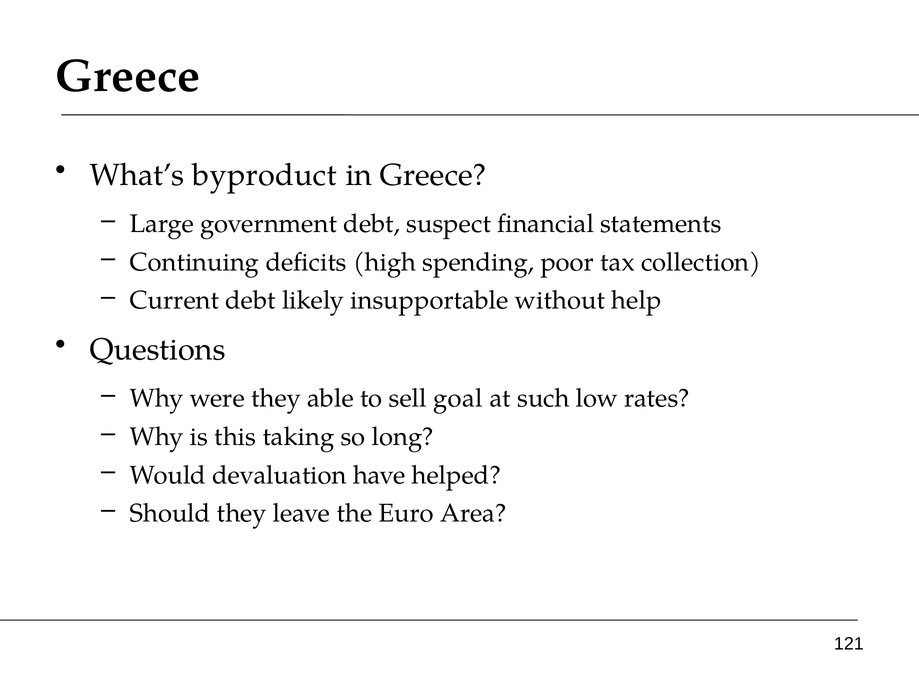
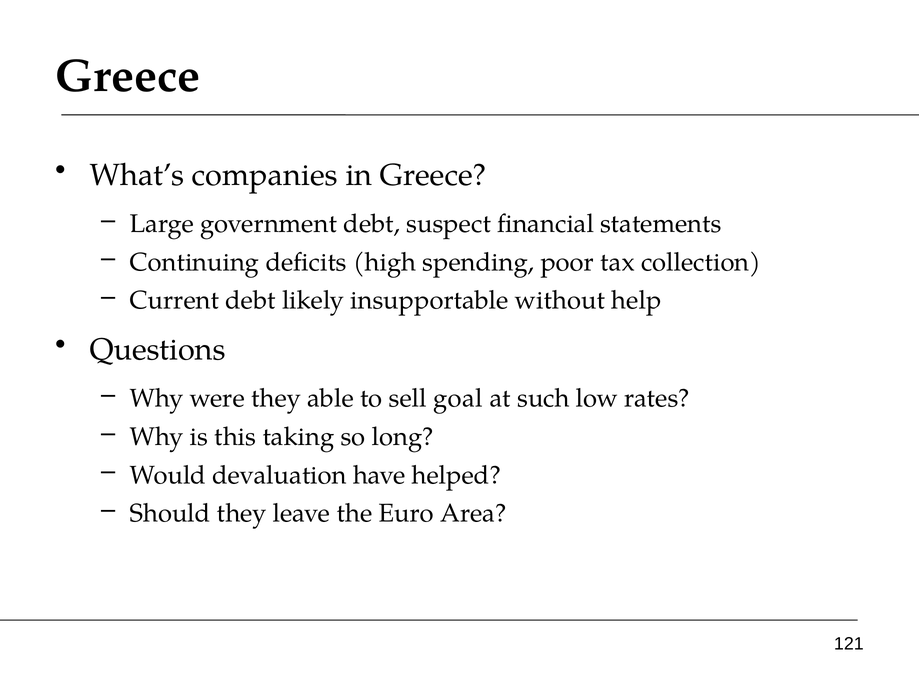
byproduct: byproduct -> companies (265, 175)
